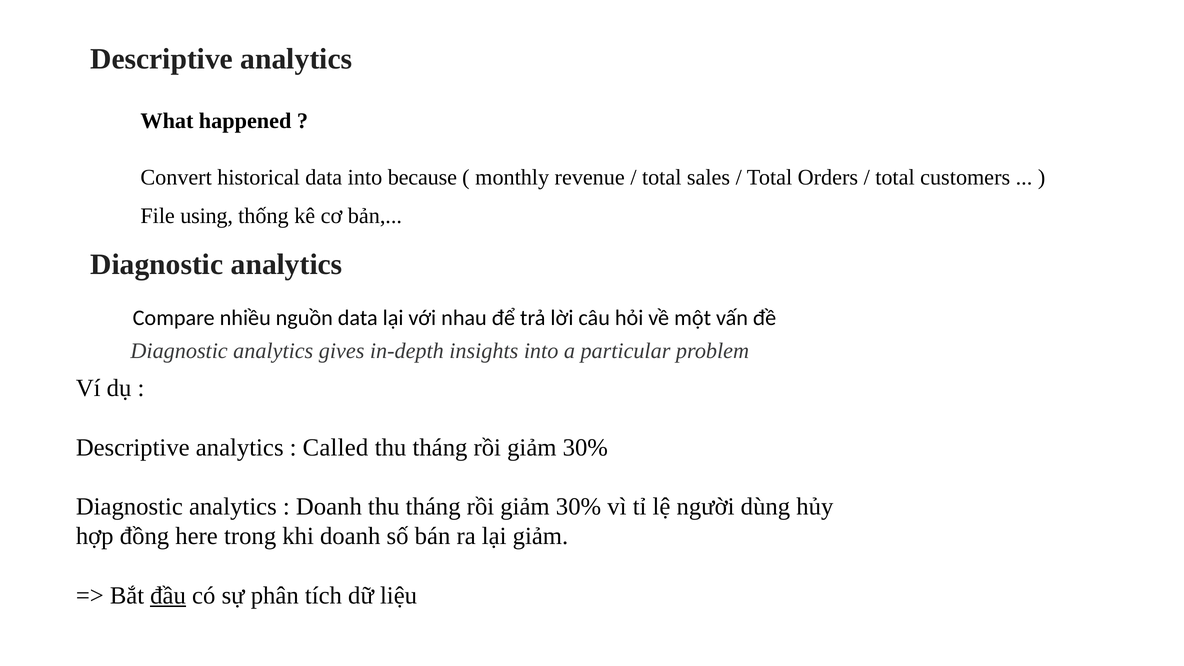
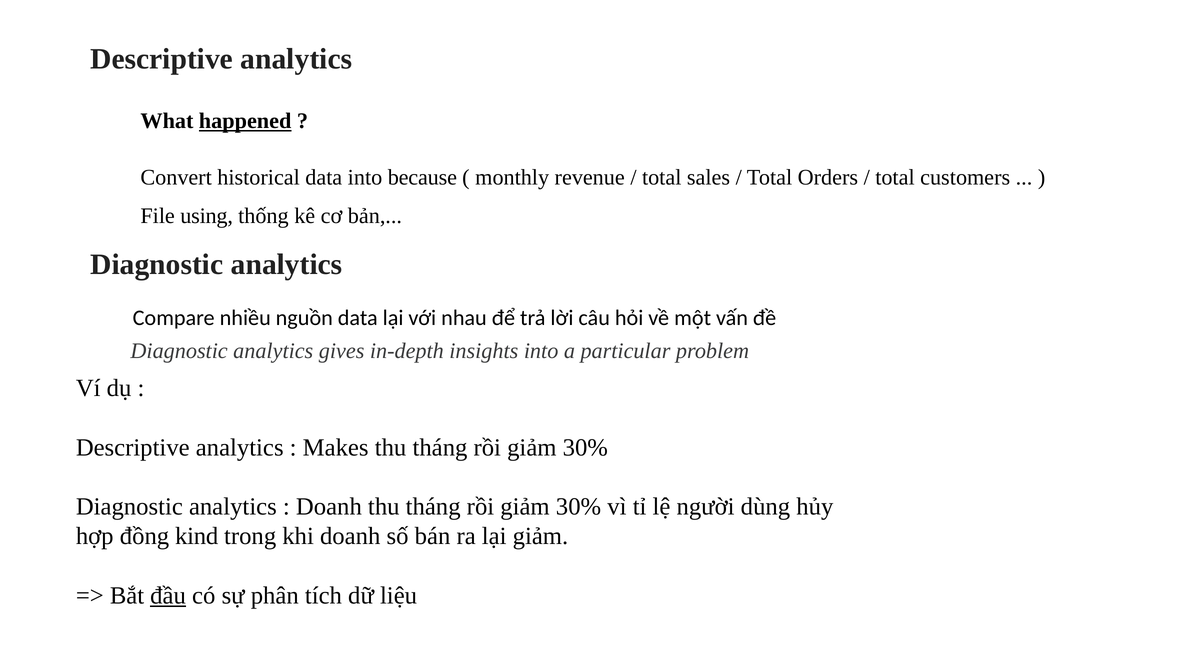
happened underline: none -> present (245, 121)
Called: Called -> Makes (336, 447)
here: here -> kind (197, 536)
